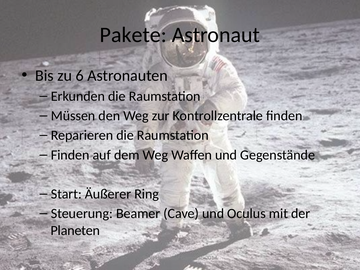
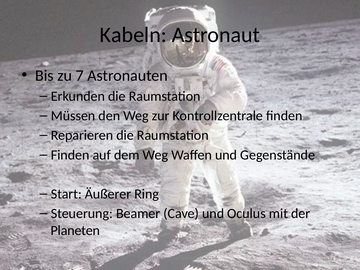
Pakete: Pakete -> Kabeln (133, 35)
6: 6 -> 7 (80, 76)
